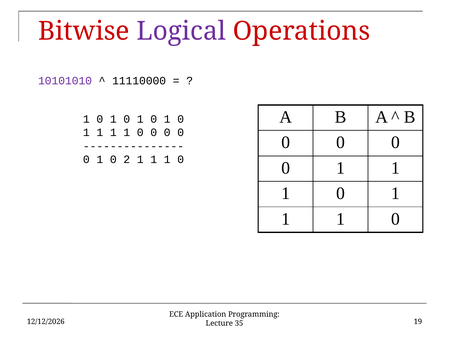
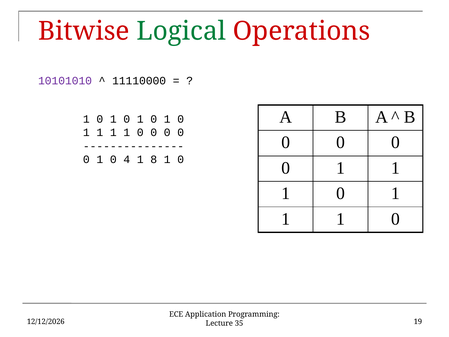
Logical colour: purple -> green (181, 31)
2: 2 -> 4 (127, 159)
1: 1 -> 8 (154, 159)
